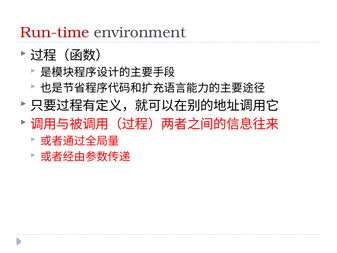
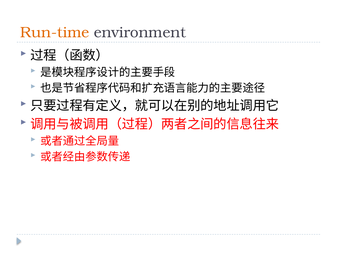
Run-time colour: red -> orange (55, 32)
